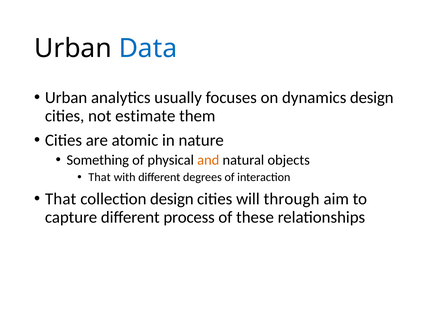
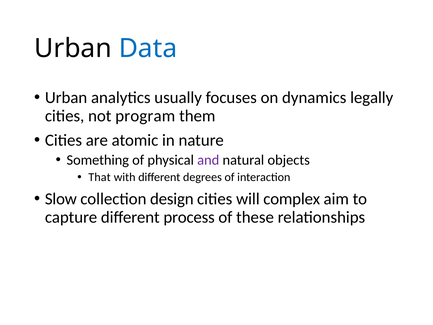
dynamics design: design -> legally (372, 98)
estimate: estimate -> program (145, 116)
and colour: orange -> purple (208, 160)
That: That -> Slow (61, 199)
through: through -> complex (292, 199)
